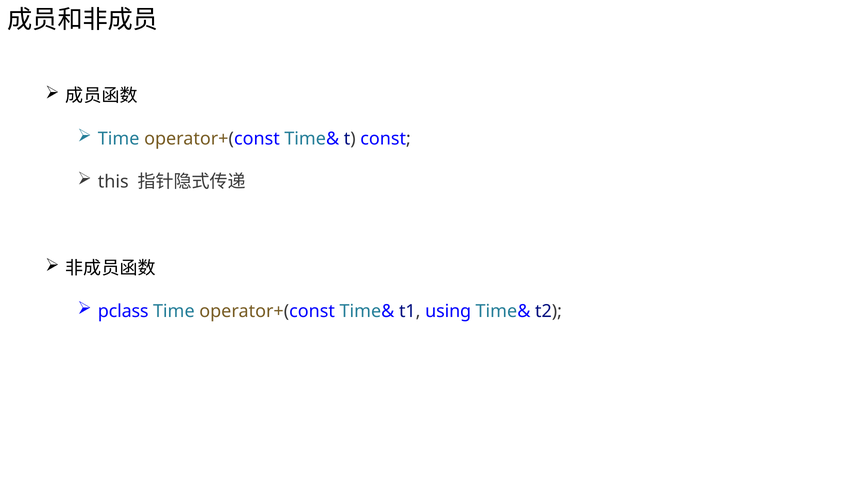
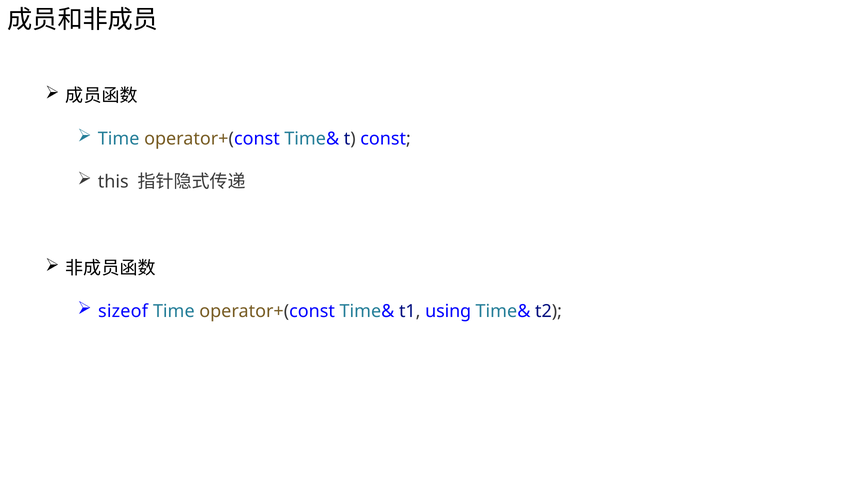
pclass: pclass -> sizeof (123, 312)
